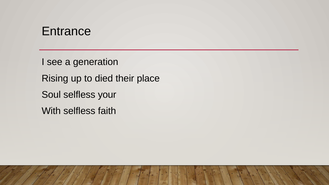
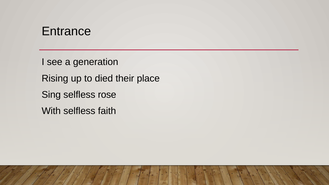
Soul: Soul -> Sing (51, 95)
your: your -> rose (107, 95)
